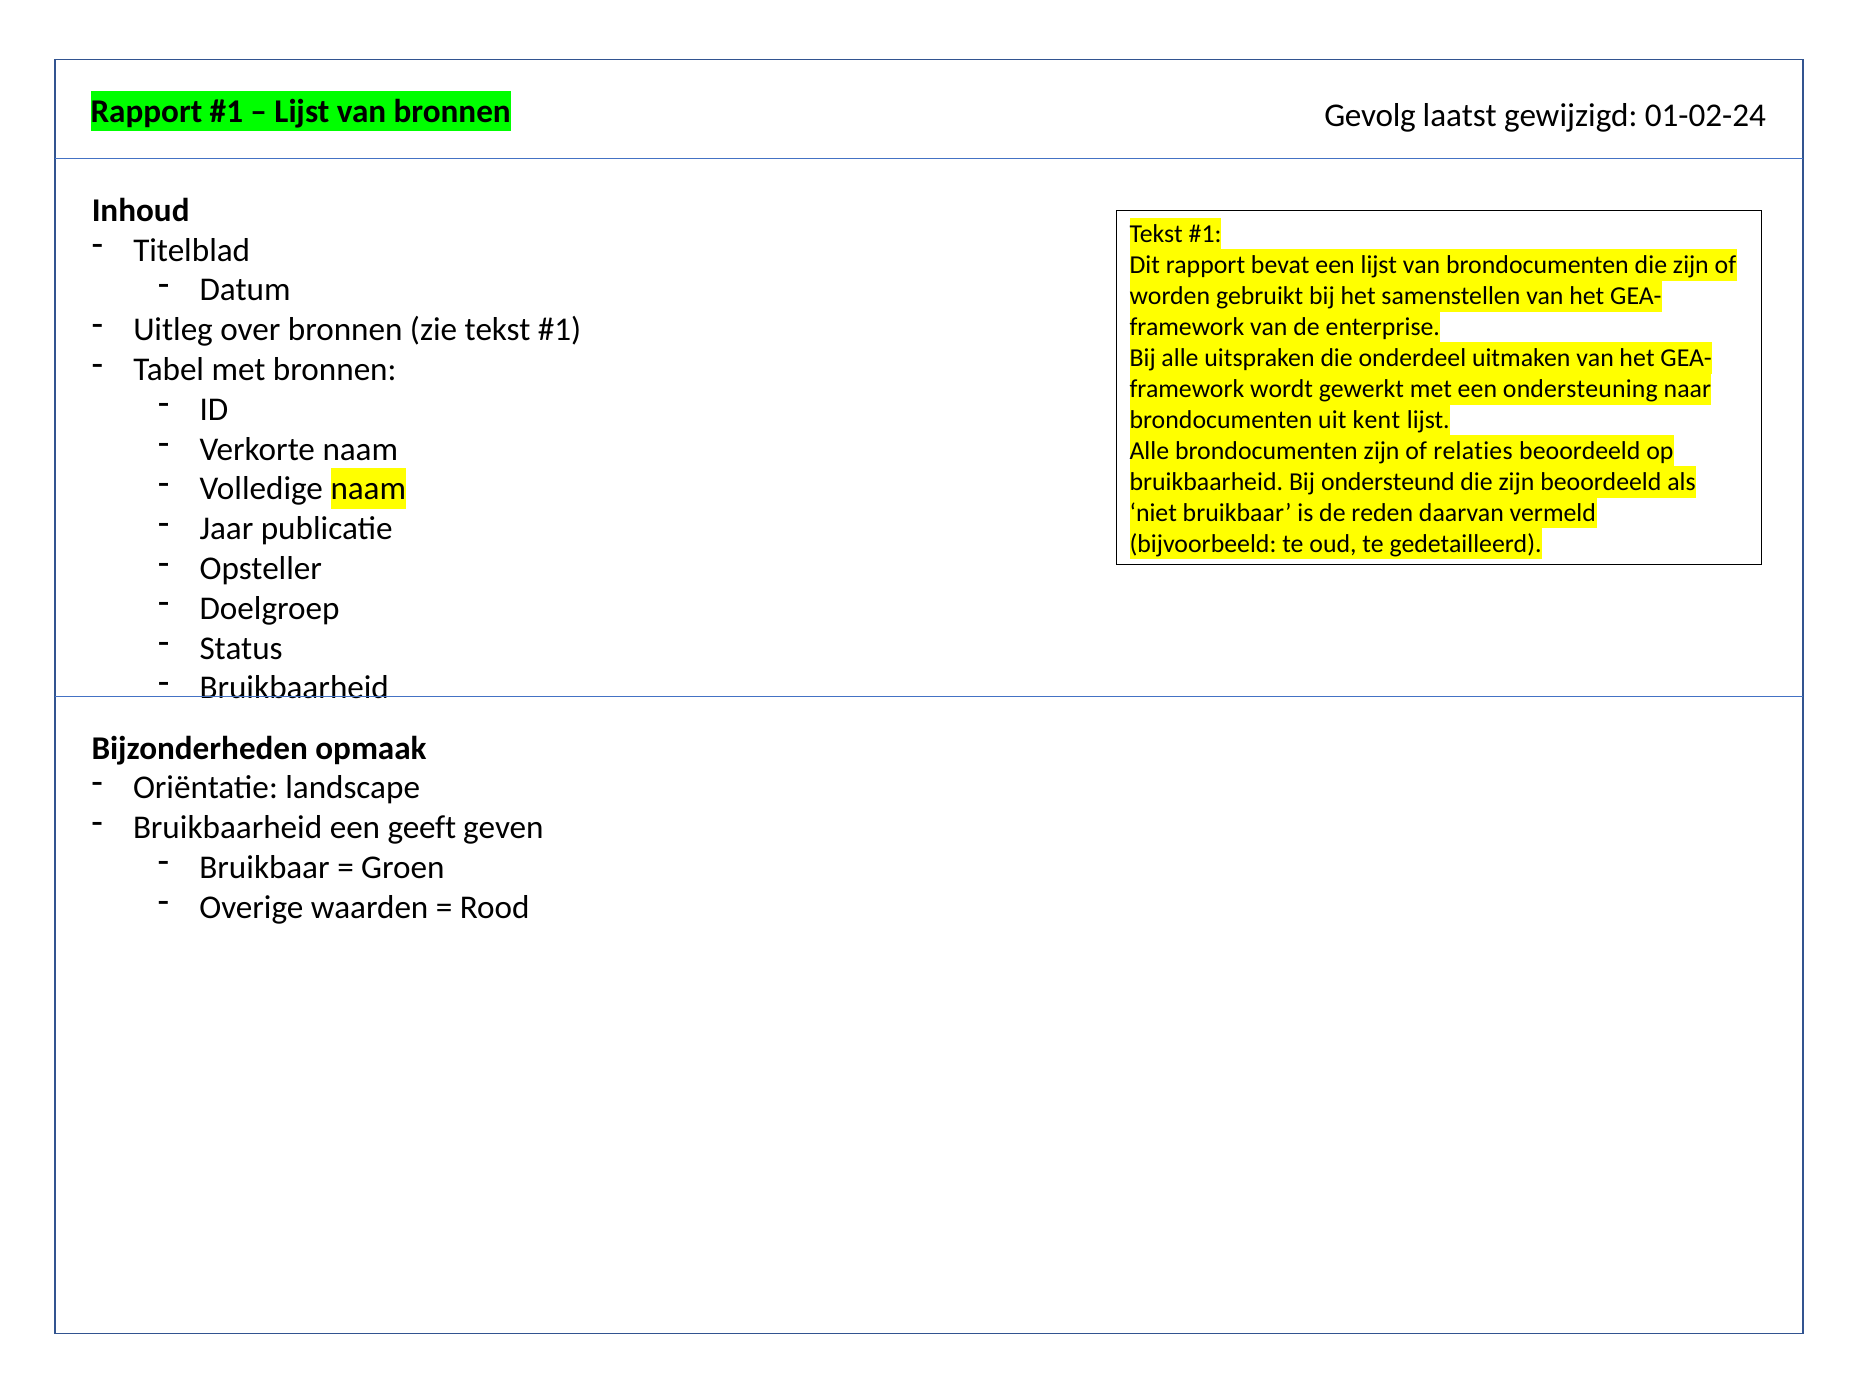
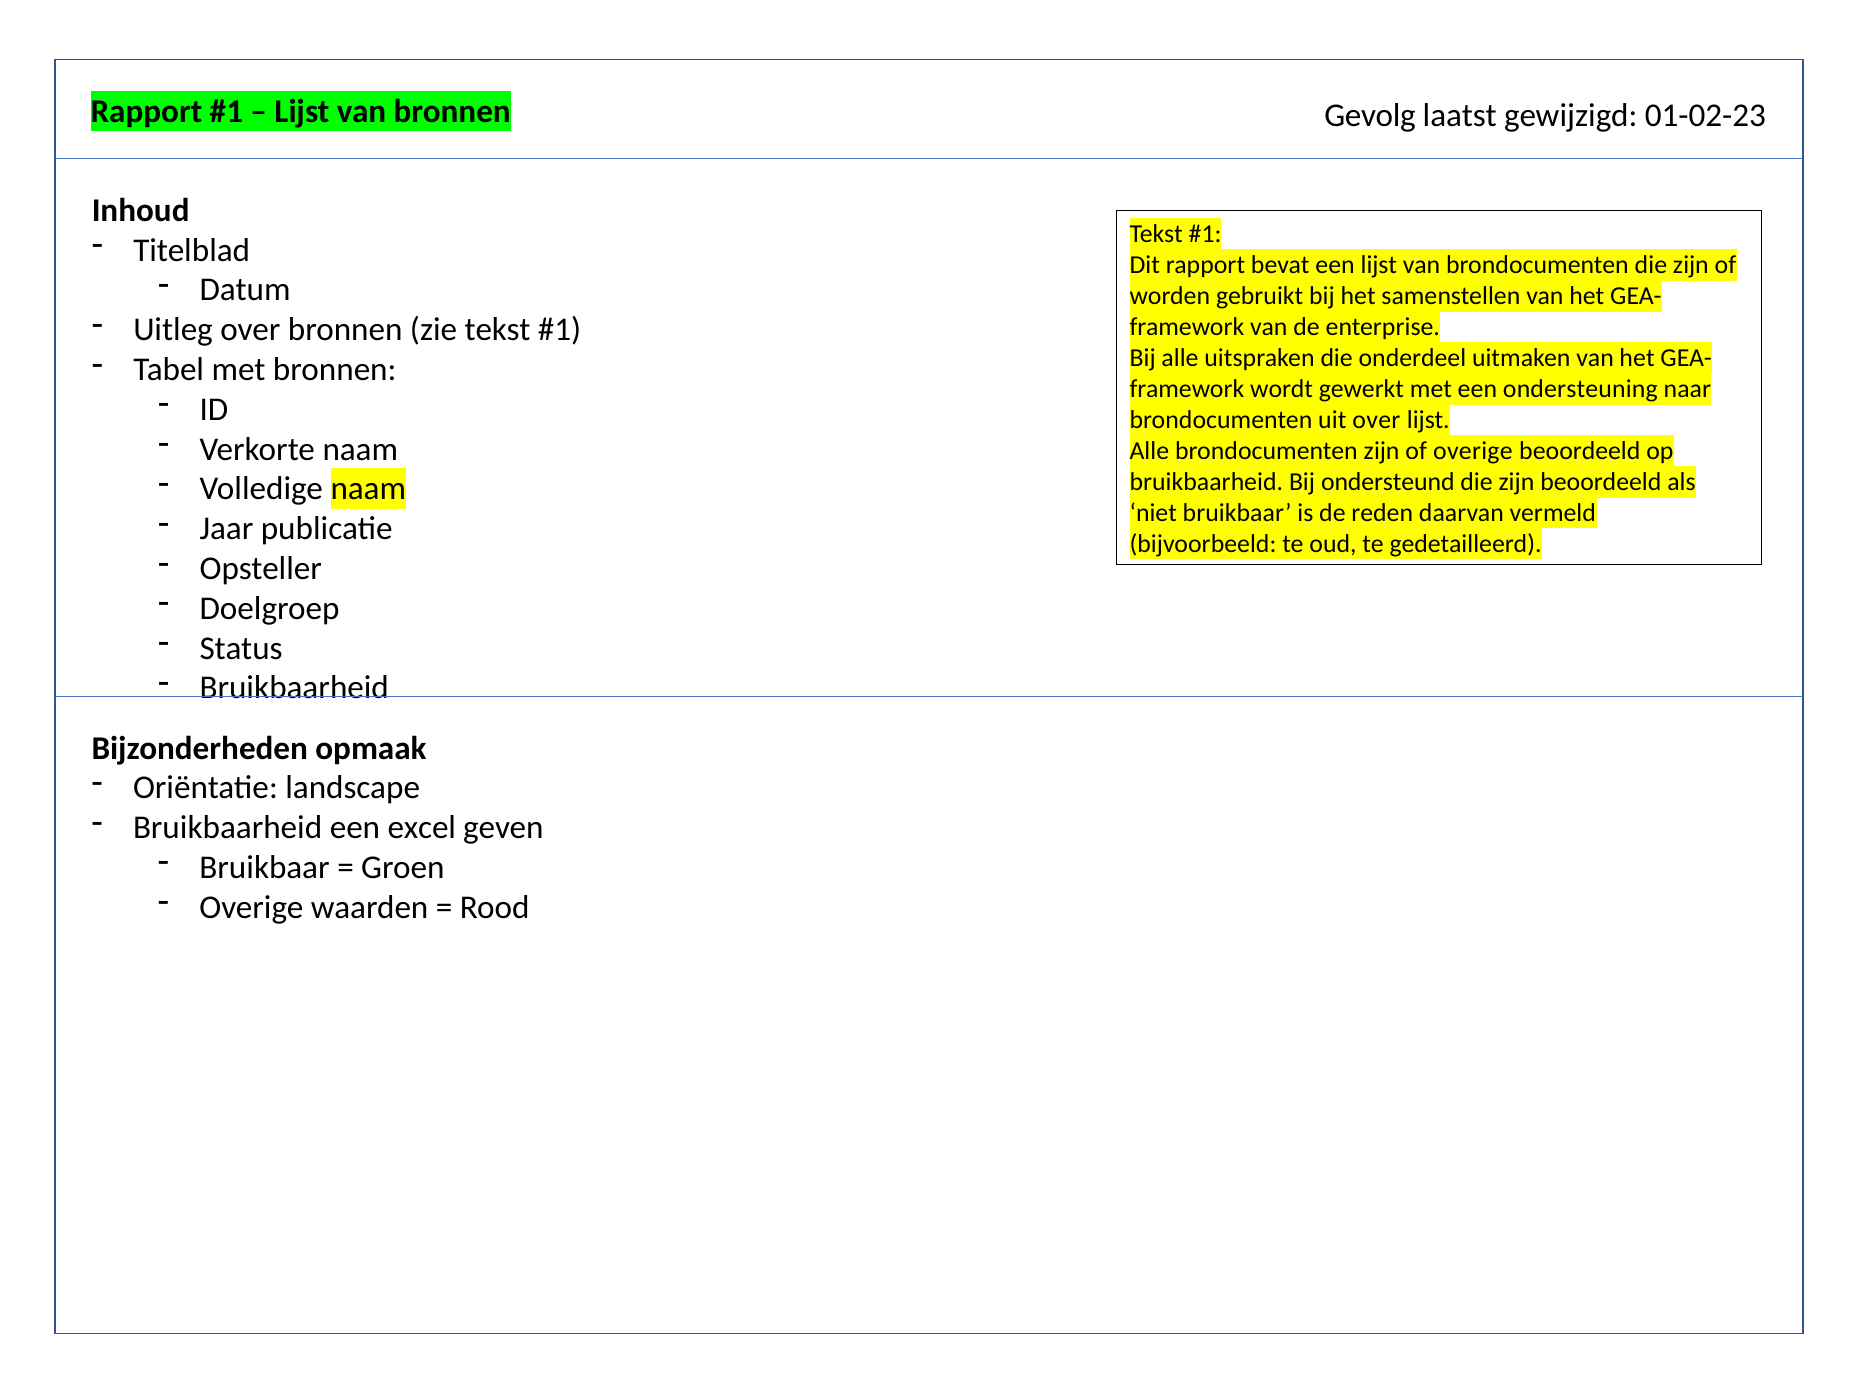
01-02-24: 01-02-24 -> 01-02-23 (1705, 115)
uit kent: kent -> over (1376, 420)
of relaties: relaties -> overige (1473, 451)
geeft: geeft -> excel (422, 828)
